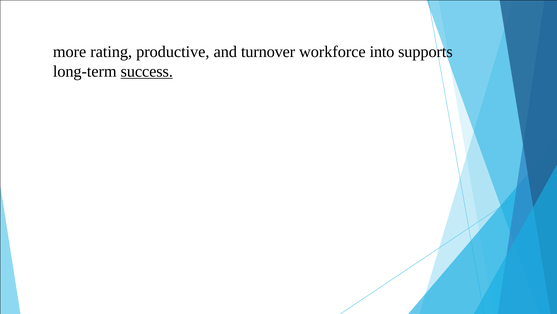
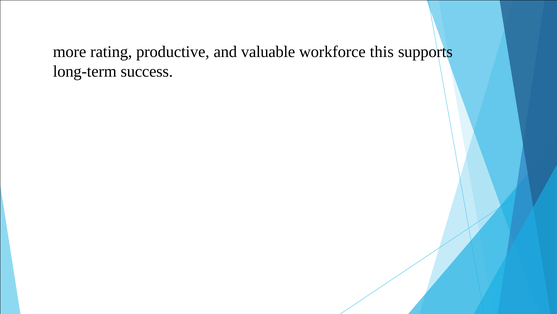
turnover: turnover -> valuable (268, 52)
into: into -> this (382, 52)
success underline: present -> none (147, 71)
